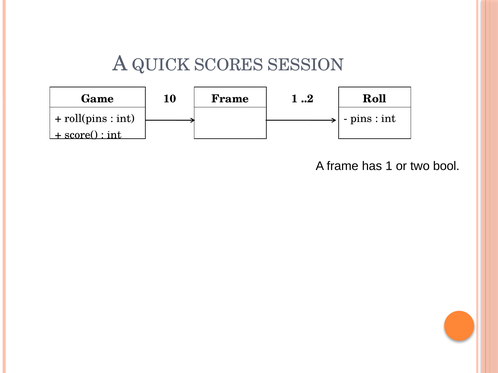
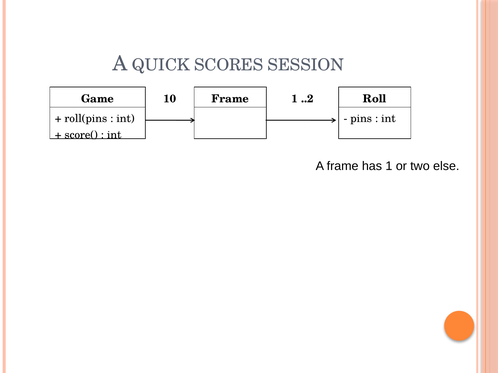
bool: bool -> else (446, 166)
